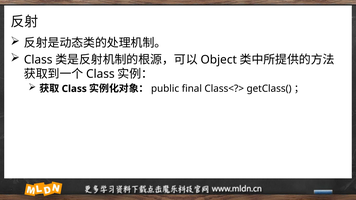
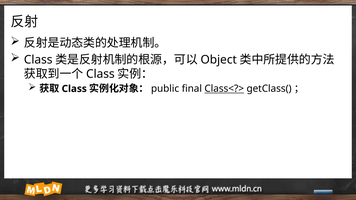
Class<?> underline: none -> present (224, 89)
